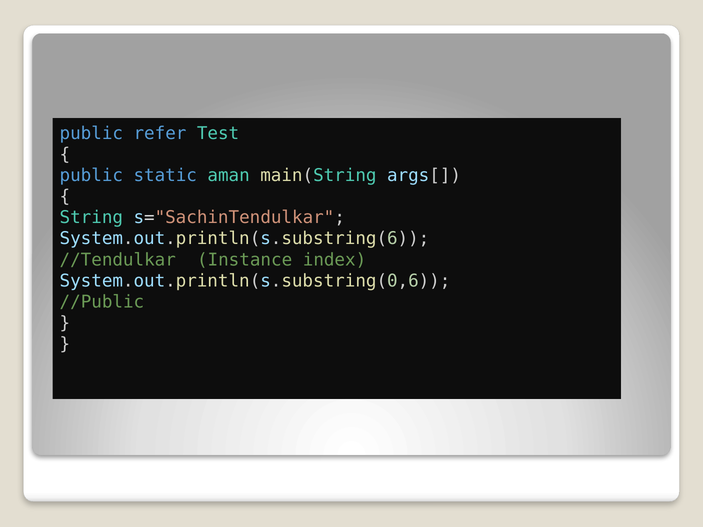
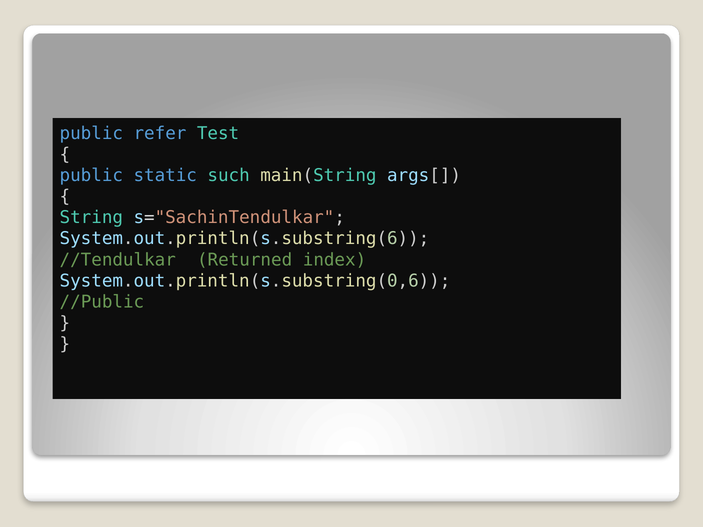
aman: aman -> such (229, 176)
Instance: Instance -> Returned (245, 260)
